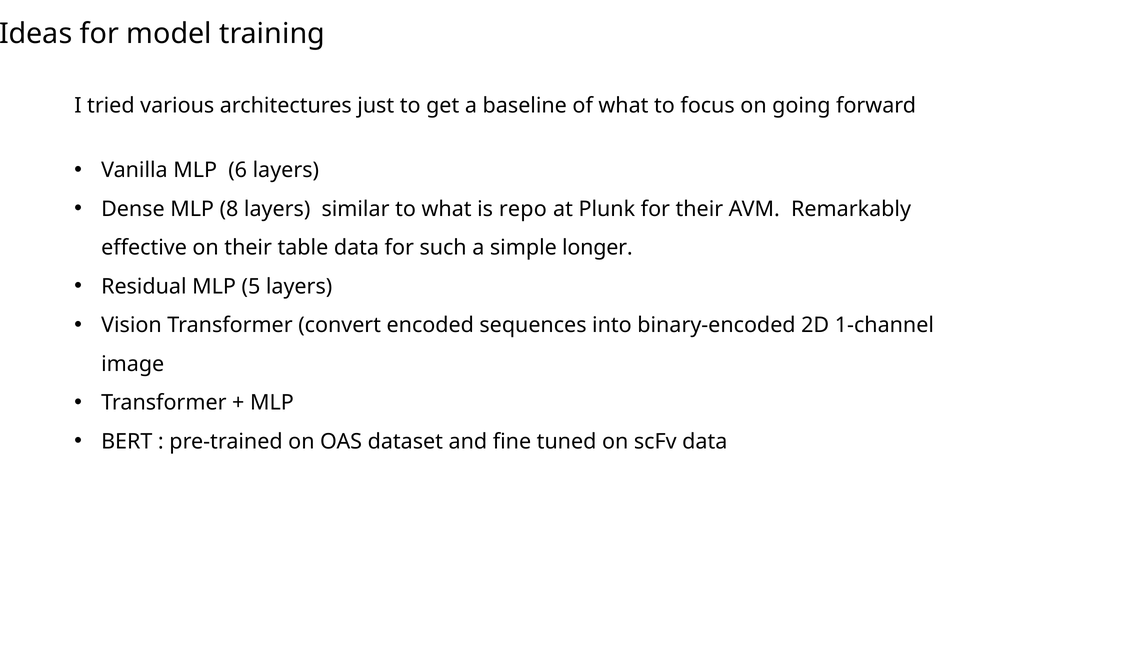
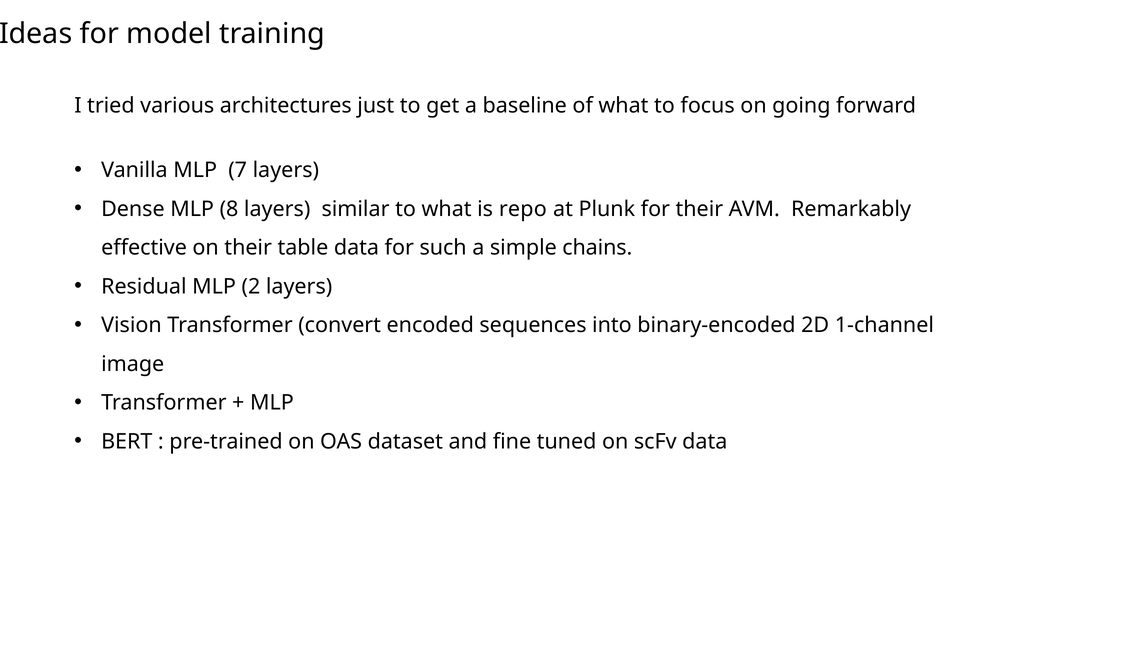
6: 6 -> 7 (238, 170)
longer: longer -> chains (597, 248)
5: 5 -> 2 (251, 286)
